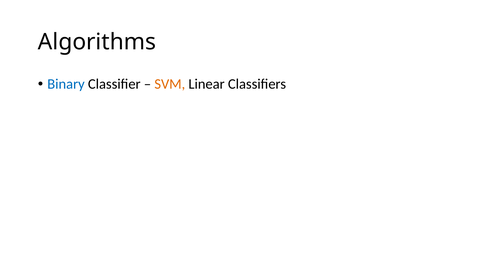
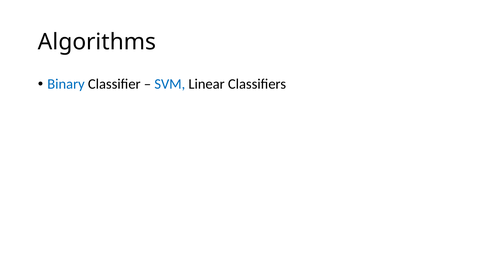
SVM colour: orange -> blue (170, 84)
